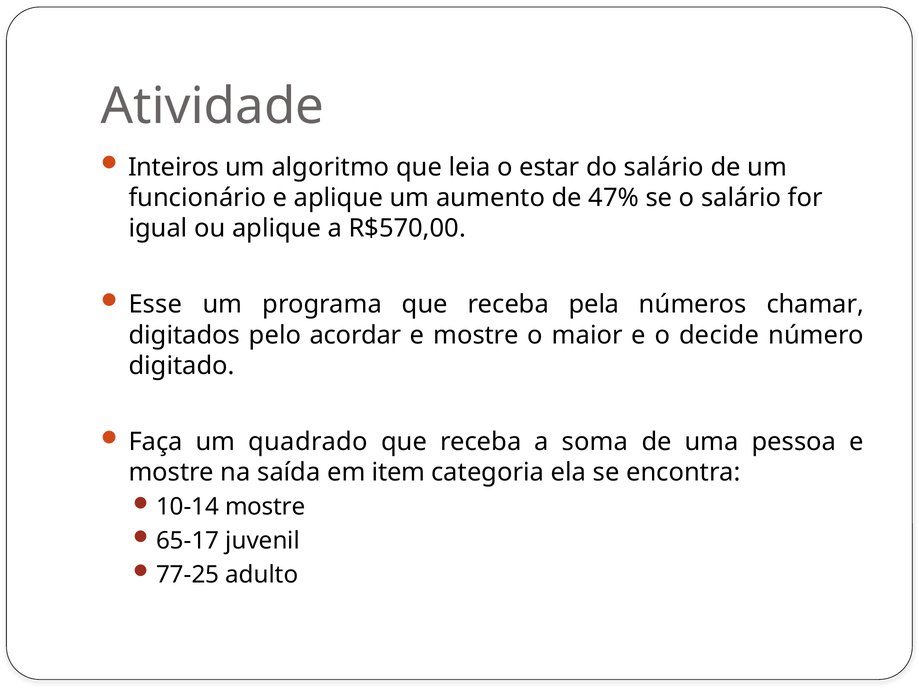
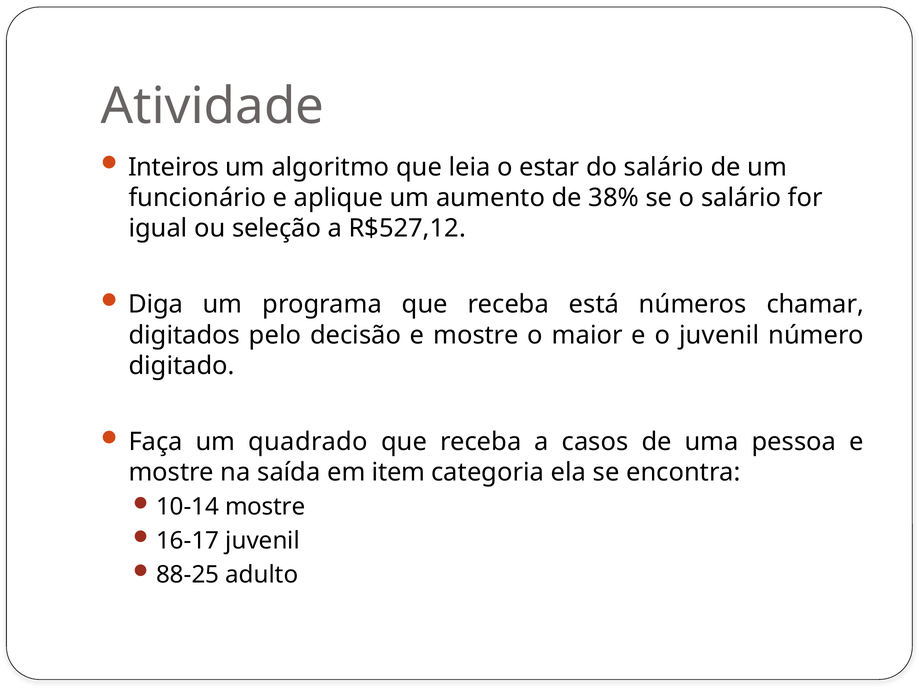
47%: 47% -> 38% (614, 198)
ou aplique: aplique -> seleção (277, 228)
R$570,00: R$570,00 -> R$527,12 (407, 228)
Esse: Esse -> Diga (156, 305)
pela: pela -> está (594, 305)
acordar: acordar -> decisão (356, 335)
o decide: decide -> juvenil (719, 335)
soma: soma -> casos (595, 442)
65-17: 65-17 -> 16-17 (188, 541)
77-25: 77-25 -> 88-25 (188, 575)
